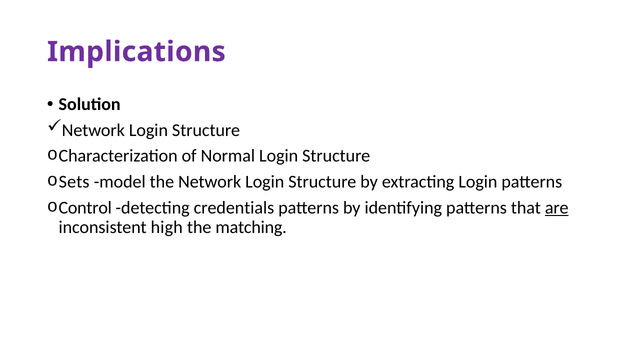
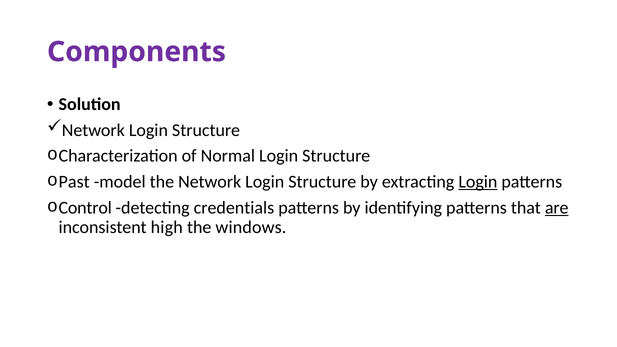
Implications: Implications -> Components (137, 52)
Sets: Sets -> Past (74, 182)
Login underline: none -> present (478, 182)
matching: matching -> windows (251, 227)
